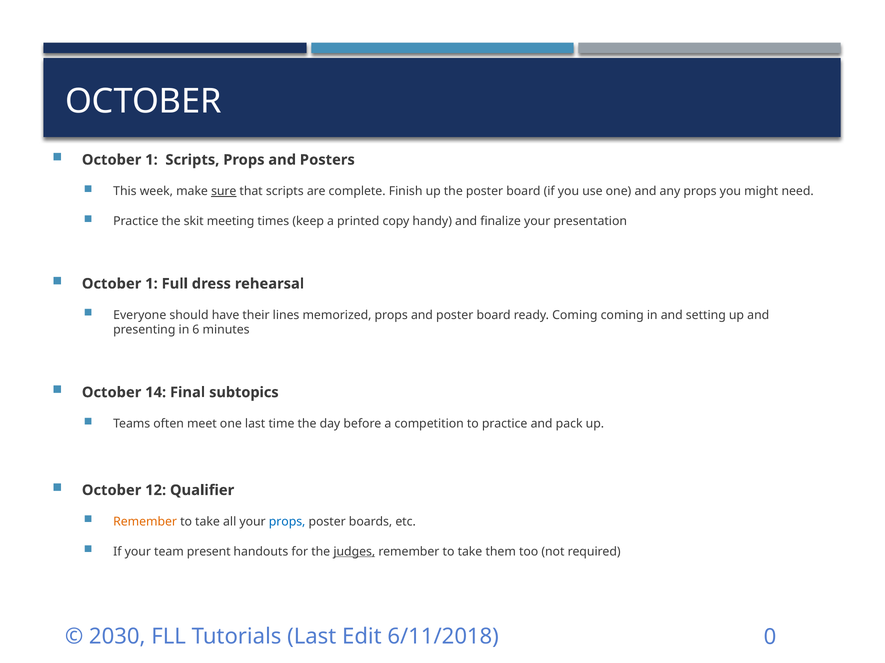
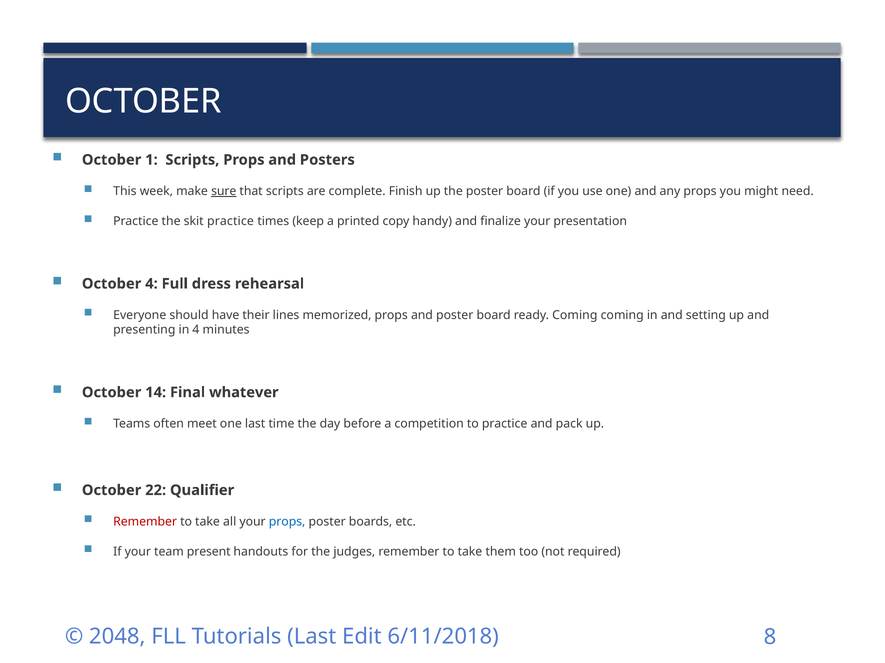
skit meeting: meeting -> practice (230, 221)
1: 1 -> 4 (151, 284)
in 6: 6 -> 4 (196, 330)
subtopics: subtopics -> whatever (244, 393)
12: 12 -> 22 (156, 491)
Remember colour: orange -> red (145, 522)
judges underline: present -> none (354, 552)
2030: 2030 -> 2048 (117, 637)
0: 0 -> 8 (770, 638)
